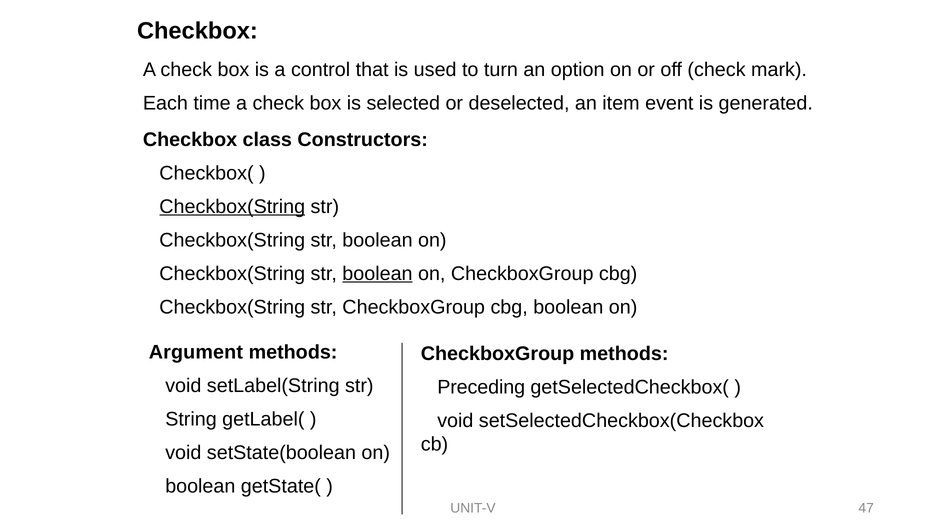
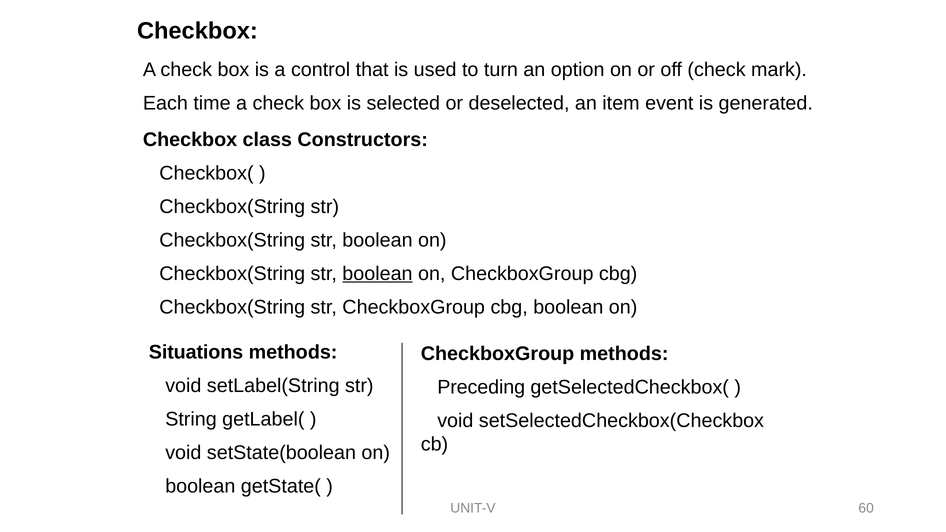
Checkbox(String underline: present -> none (232, 207)
Argument: Argument -> Situations (196, 352)
47: 47 -> 60 (866, 508)
